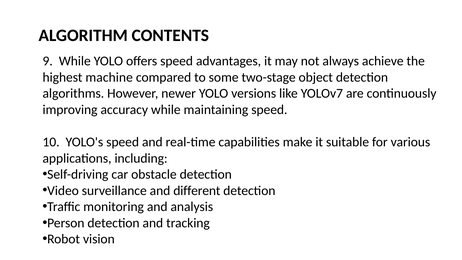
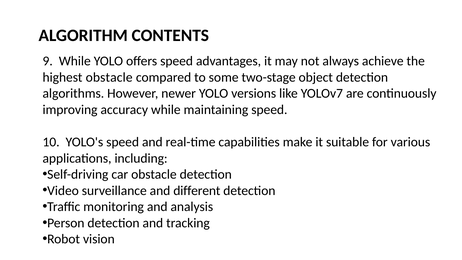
highest machine: machine -> obstacle (109, 77)
